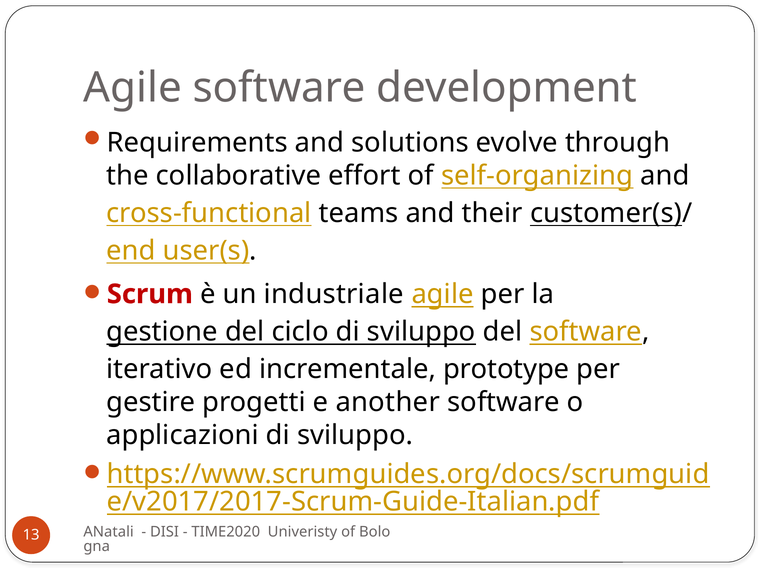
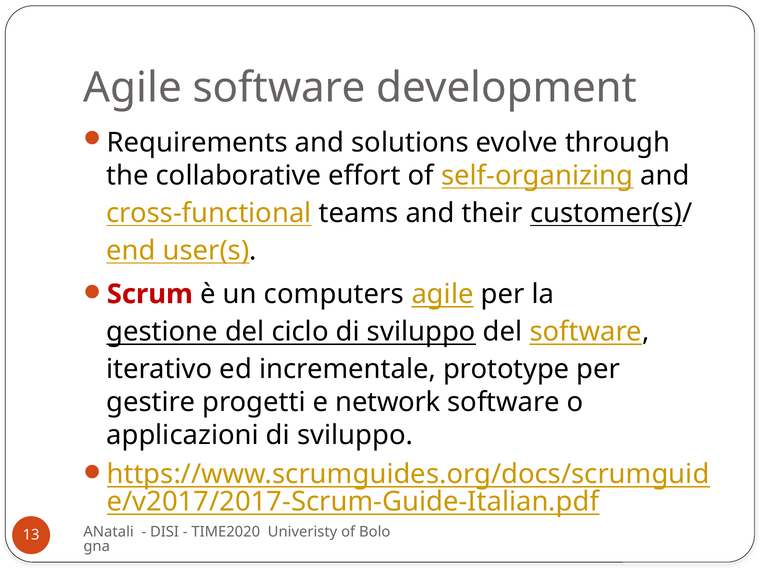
industriale: industriale -> computers (334, 294)
another: another -> network (388, 402)
